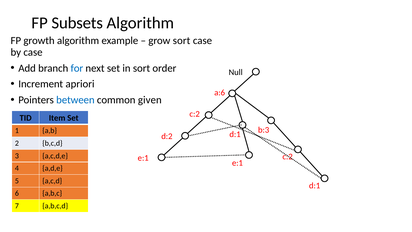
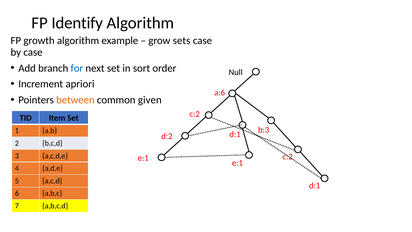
Subsets: Subsets -> Identify (77, 23)
grow sort: sort -> sets (182, 41)
between colour: blue -> orange (75, 100)
